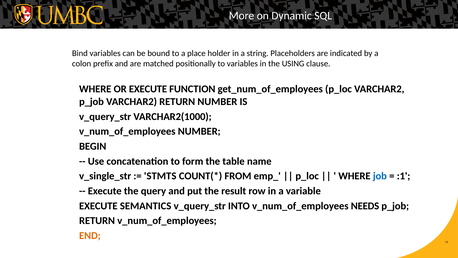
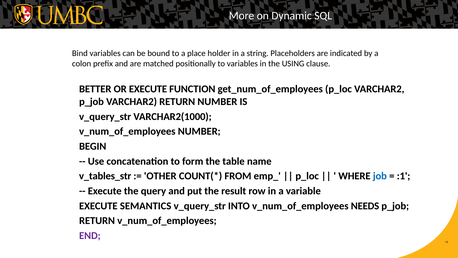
WHERE: WHERE -> BETTER (95, 89)
v_single_str: v_single_str -> v_tables_str (105, 176)
STMTS: STMTS -> OTHER (160, 176)
END colour: orange -> purple (90, 235)
